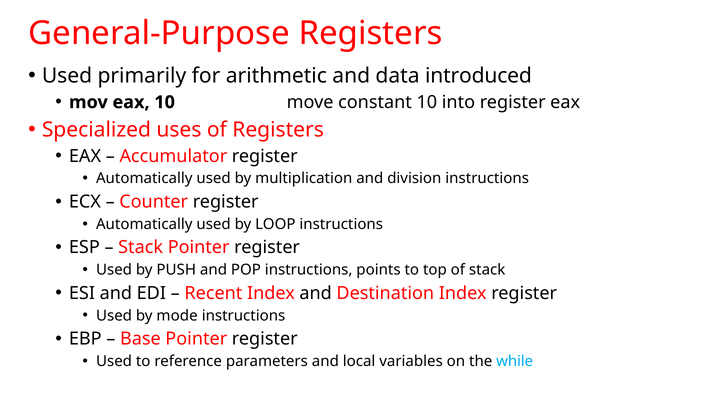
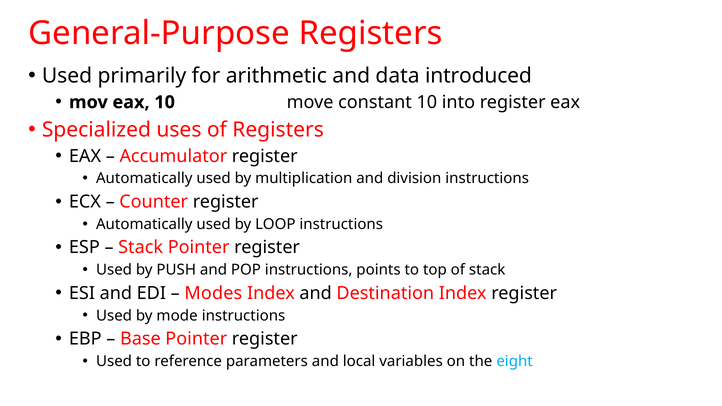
Recent: Recent -> Modes (213, 293)
while: while -> eight (515, 361)
